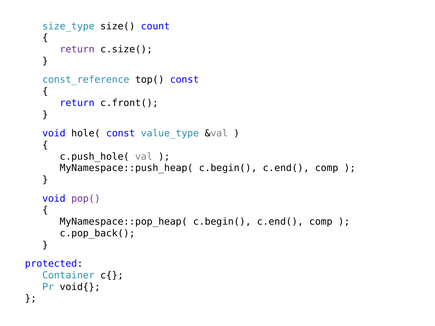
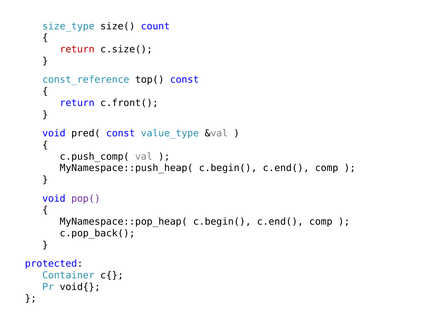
return colour: purple -> red (77, 49)
hole(: hole( -> pred( (86, 133)
c.push_hole(: c.push_hole( -> c.push_comp( (95, 157)
